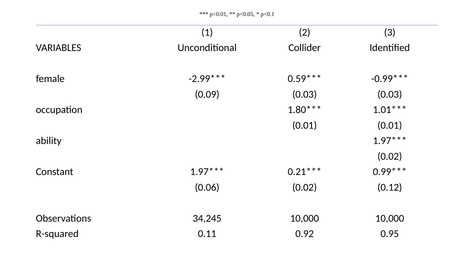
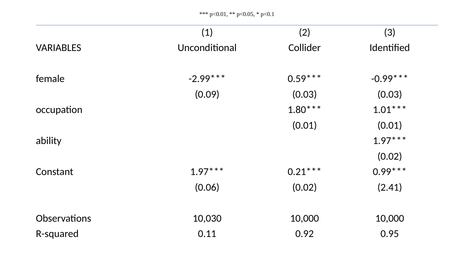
0.12: 0.12 -> 2.41 (390, 187)
34,245: 34,245 -> 10,030 (207, 218)
